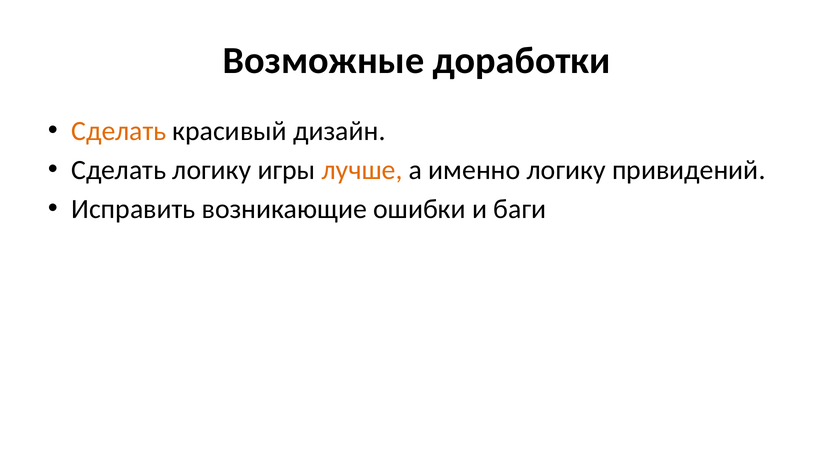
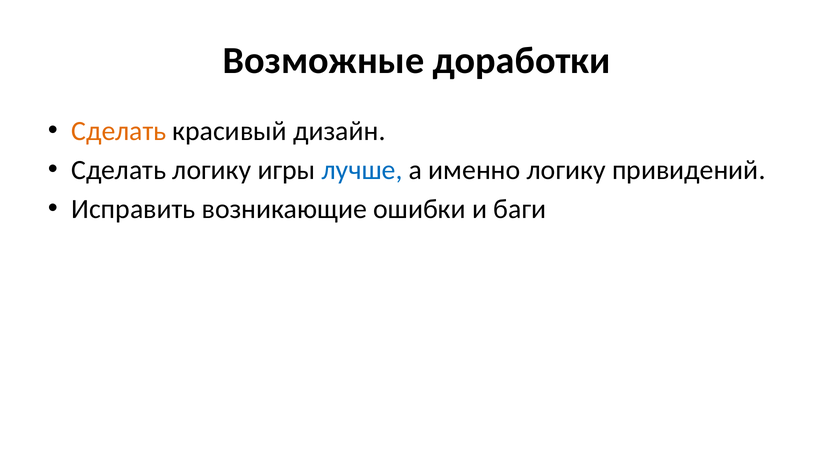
лучше colour: orange -> blue (362, 170)
